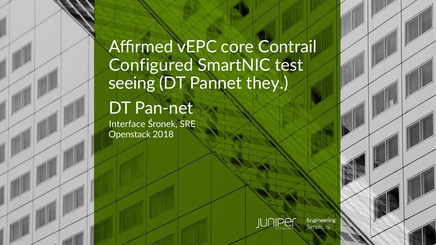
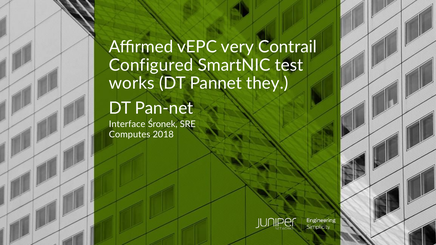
core: core -> very (237, 47)
seeing: seeing -> works (132, 83)
Openstack: Openstack -> Computes (130, 135)
